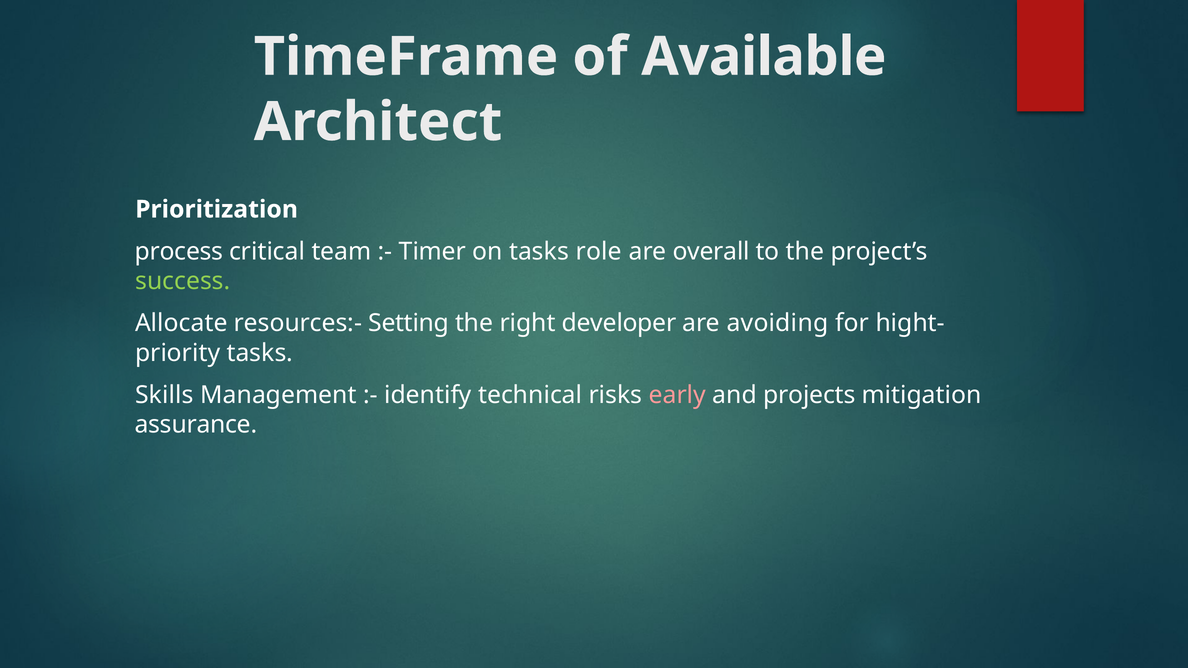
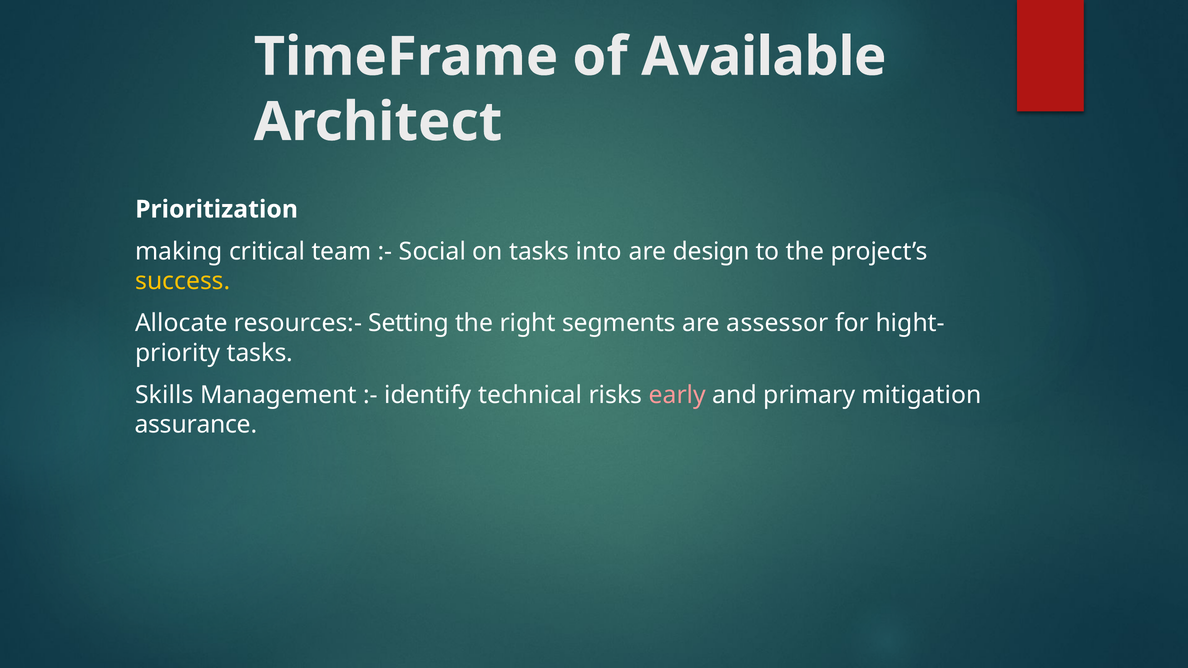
process: process -> making (179, 252)
Timer: Timer -> Social (432, 252)
role: role -> into (599, 252)
overall: overall -> design (711, 252)
success colour: light green -> yellow (183, 281)
developer: developer -> segments (619, 323)
avoiding: avoiding -> assessor (777, 323)
projects: projects -> primary (809, 395)
